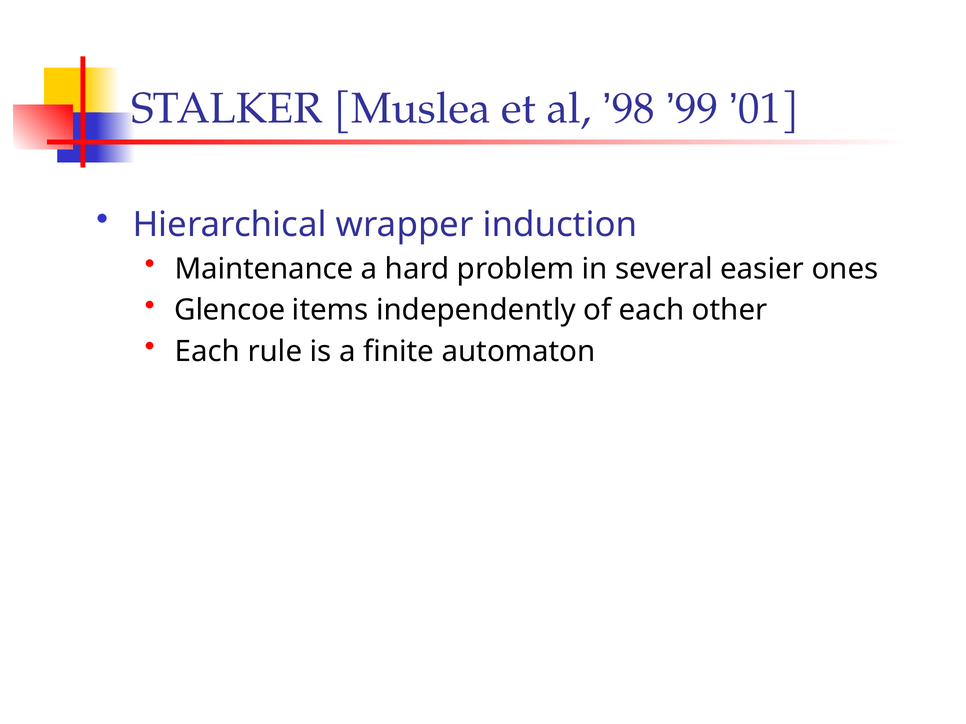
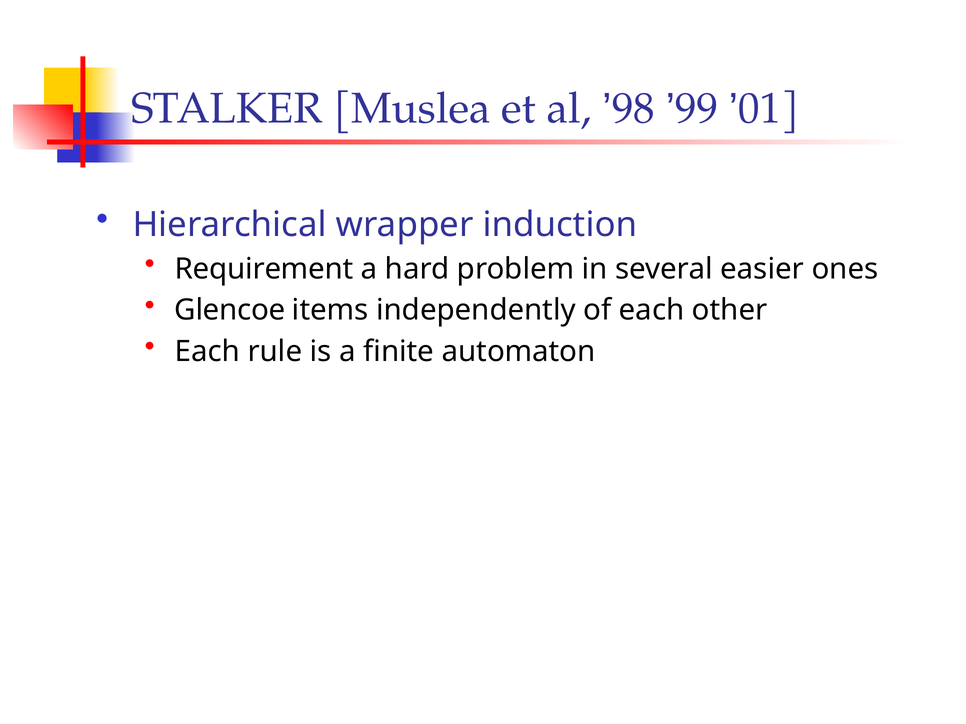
Maintenance: Maintenance -> Requirement (264, 269)
